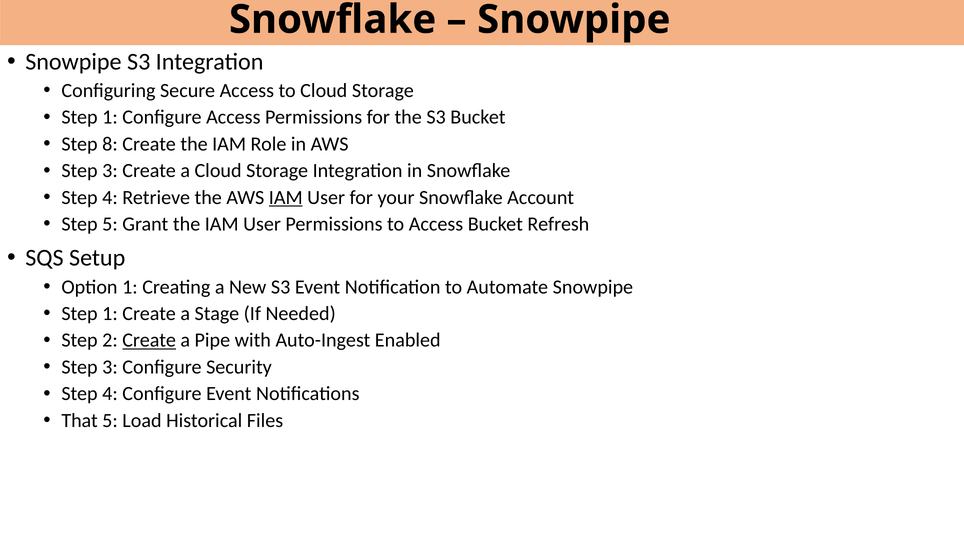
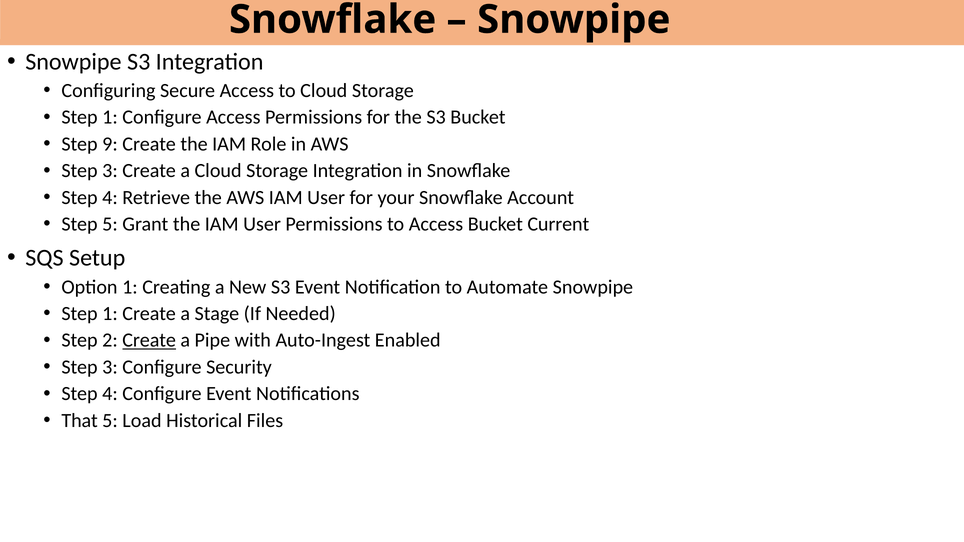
8: 8 -> 9 (110, 144)
IAM underline: present -> none (286, 198)
Refresh: Refresh -> Current (558, 224)
